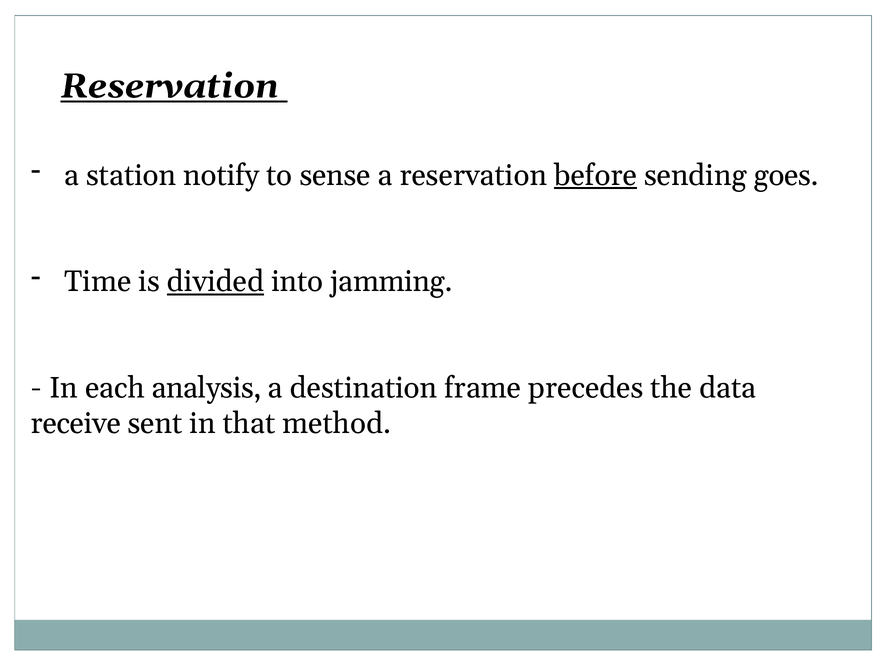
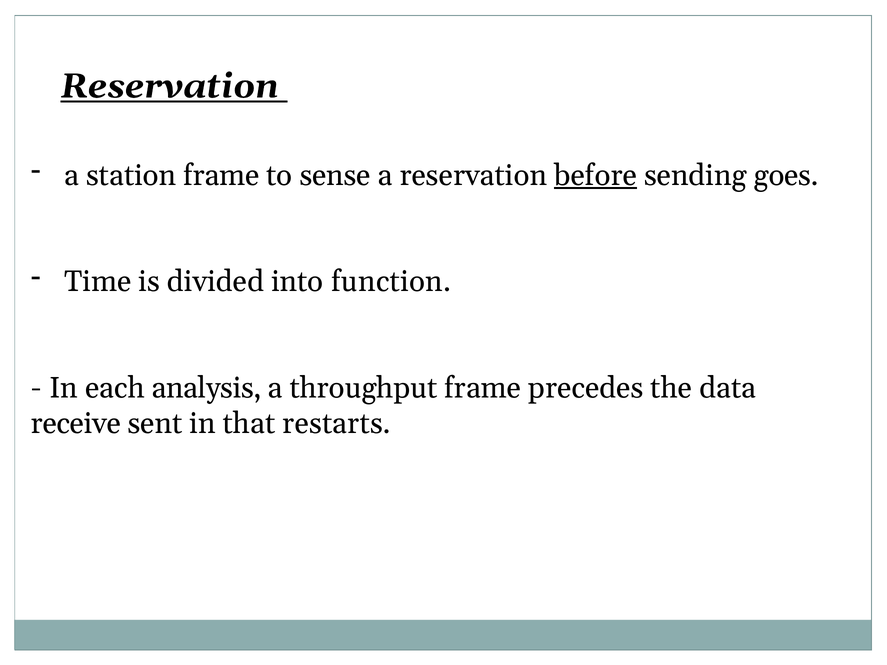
station notify: notify -> frame (221, 175)
divided underline: present -> none (216, 282)
jamming: jamming -> function (391, 282)
destination: destination -> throughput (364, 388)
method: method -> restarts (337, 424)
